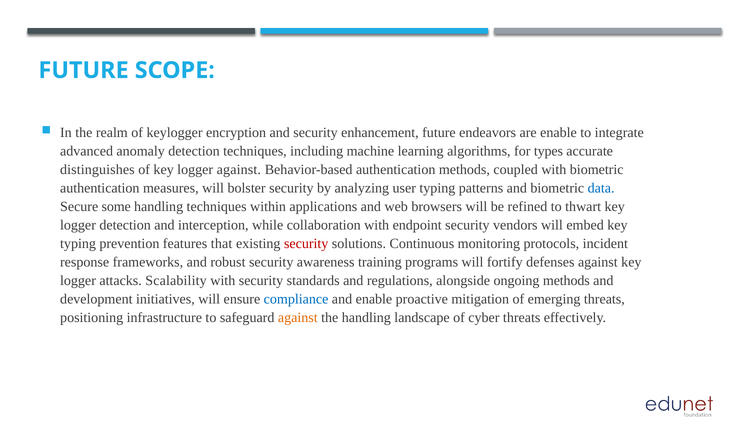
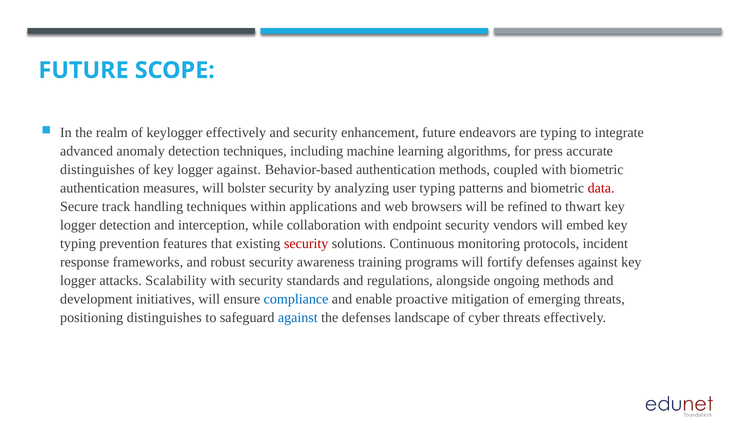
keylogger encryption: encryption -> effectively (236, 133)
are enable: enable -> typing (558, 133)
types: types -> press (548, 151)
data colour: blue -> red (601, 188)
some: some -> track (116, 207)
positioning infrastructure: infrastructure -> distinguishes (164, 318)
against colour: orange -> blue (298, 318)
the handling: handling -> defenses (366, 318)
